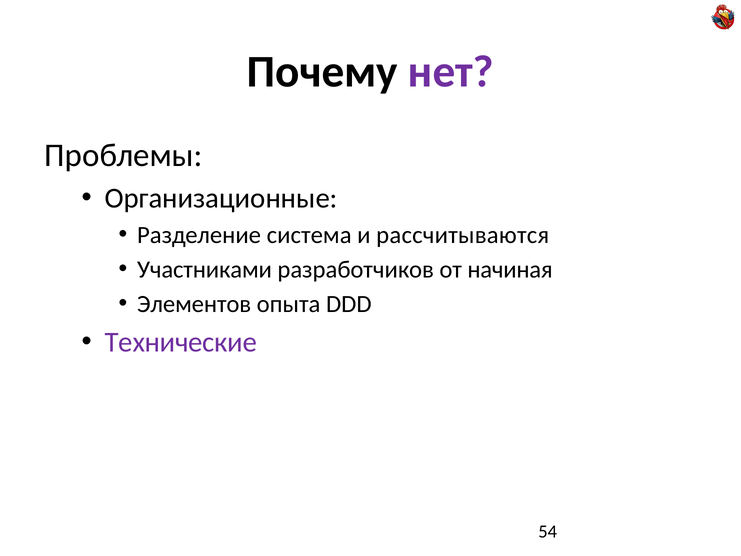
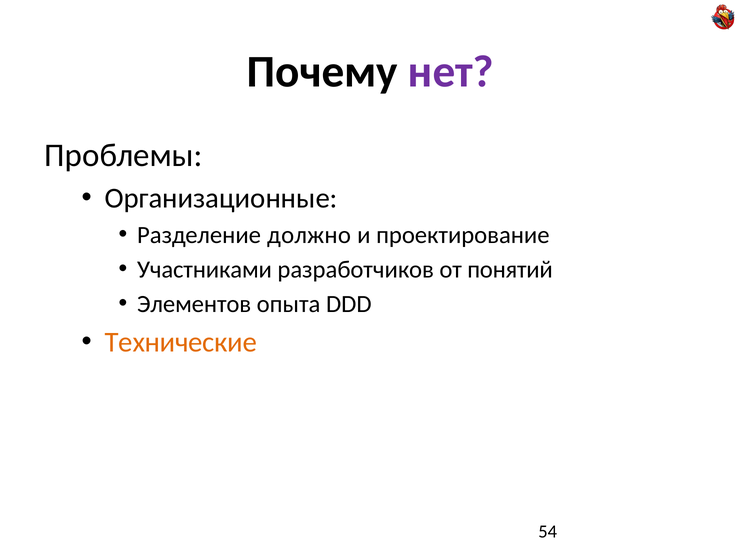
система: система -> должно (309, 235)
рассчитываются: рассчитываются -> проектирование (463, 235)
начиная: начиная -> понятий (510, 269)
Технические colour: purple -> orange (181, 342)
